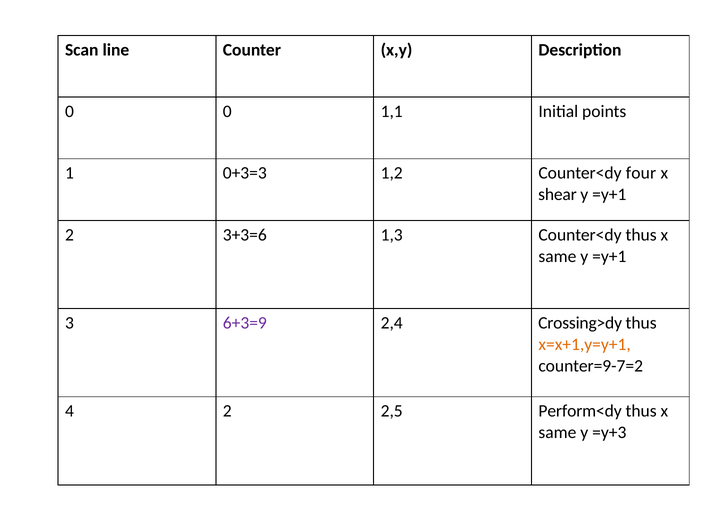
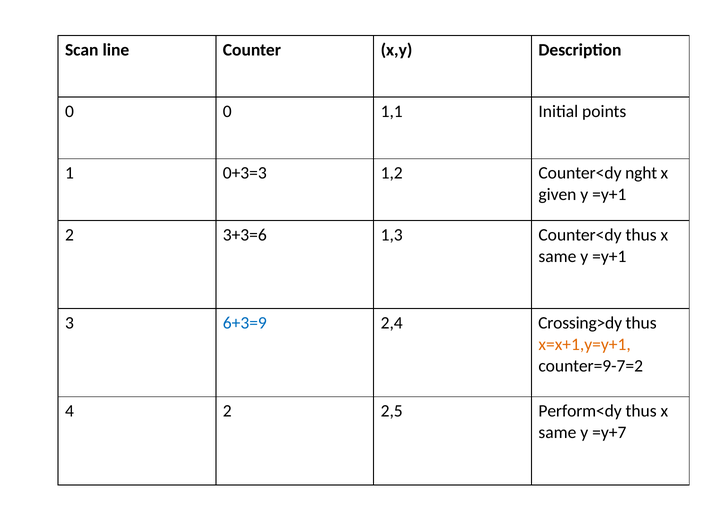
four: four -> nght (641, 173)
shear: shear -> given (557, 195)
6+3=9 colour: purple -> blue (245, 324)
=y+3: =y+3 -> =y+7 (609, 433)
